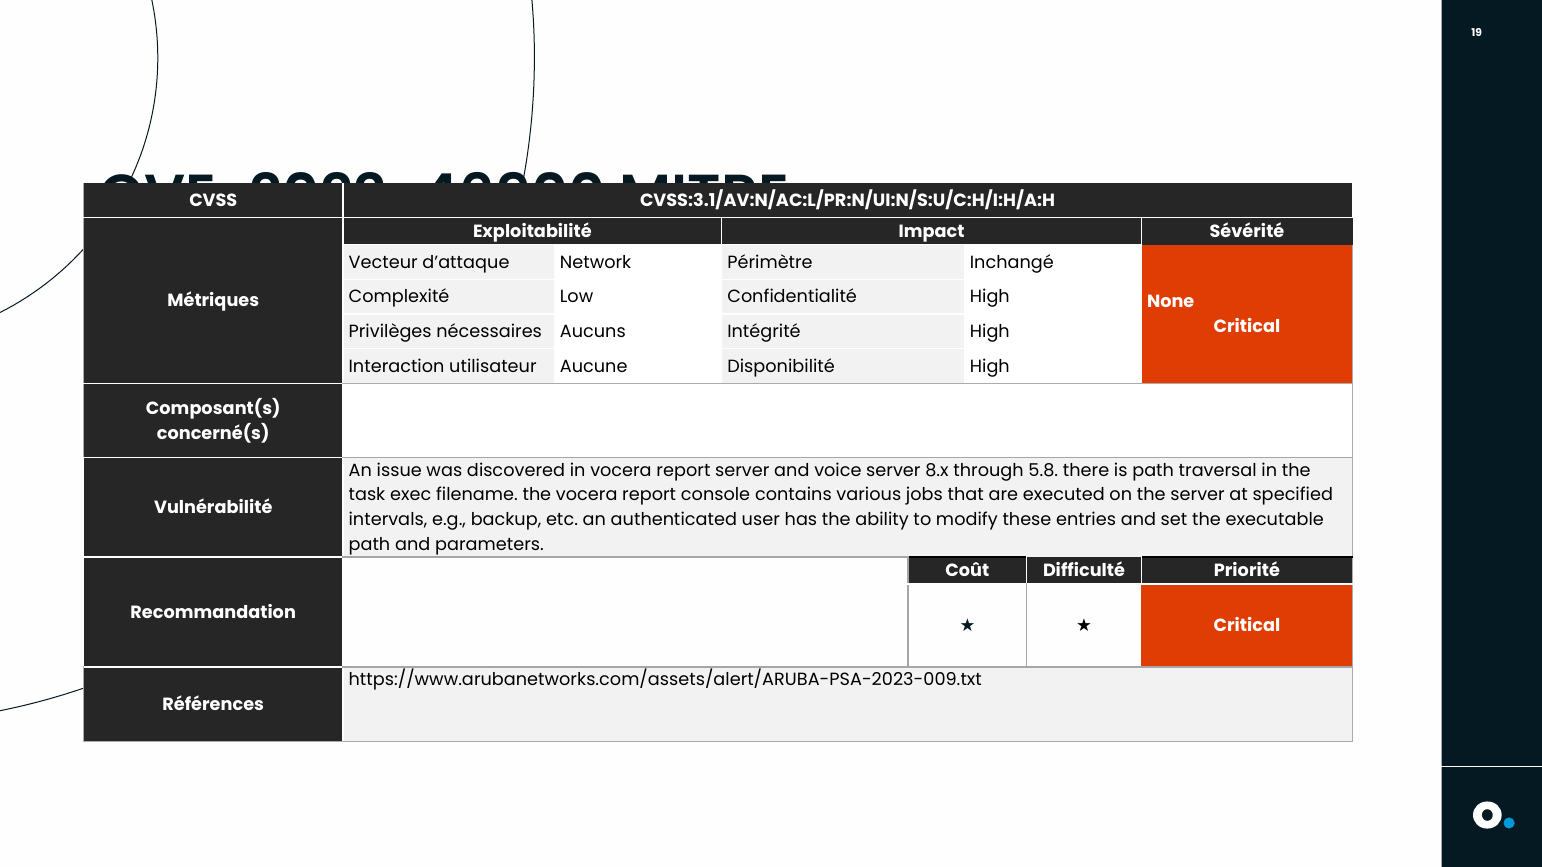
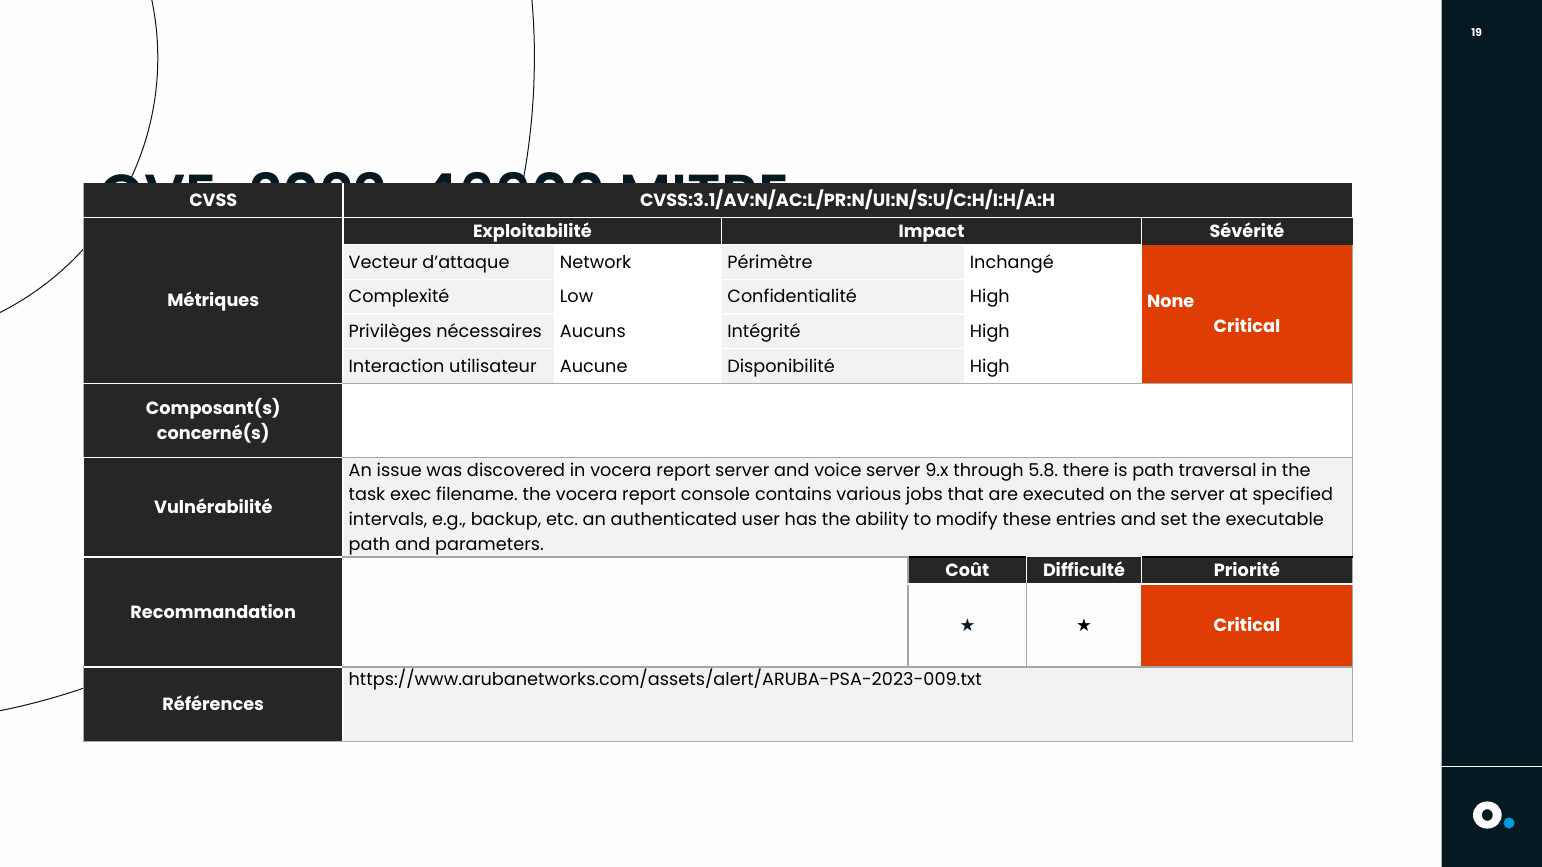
8.x: 8.x -> 9.x (937, 470)
